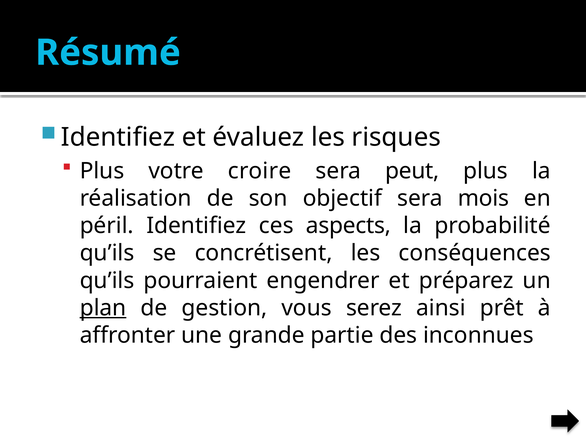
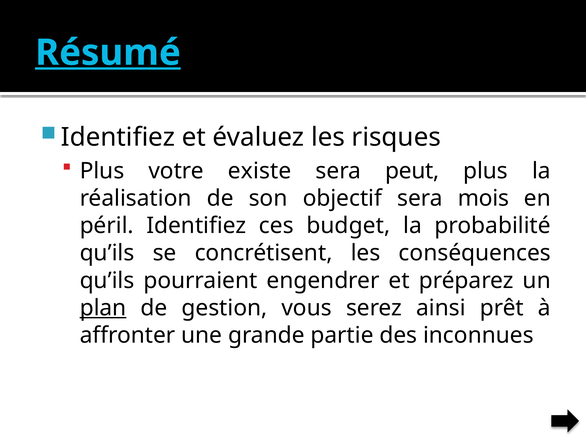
Résumé underline: none -> present (108, 53)
croire: croire -> existe (260, 171)
aspects: aspects -> budget (348, 225)
